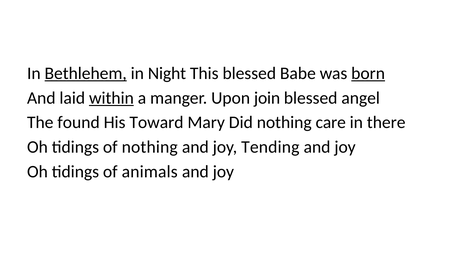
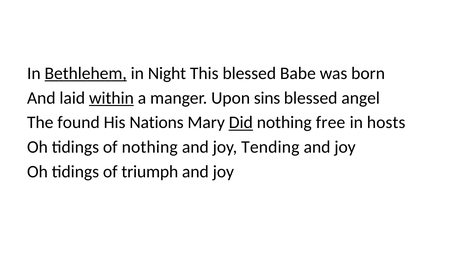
born underline: present -> none (368, 73)
join: join -> sins (267, 98)
Toward: Toward -> Nations (157, 122)
Did underline: none -> present (241, 122)
care: care -> free (331, 122)
there: there -> hosts (386, 122)
animals: animals -> triumph (150, 172)
